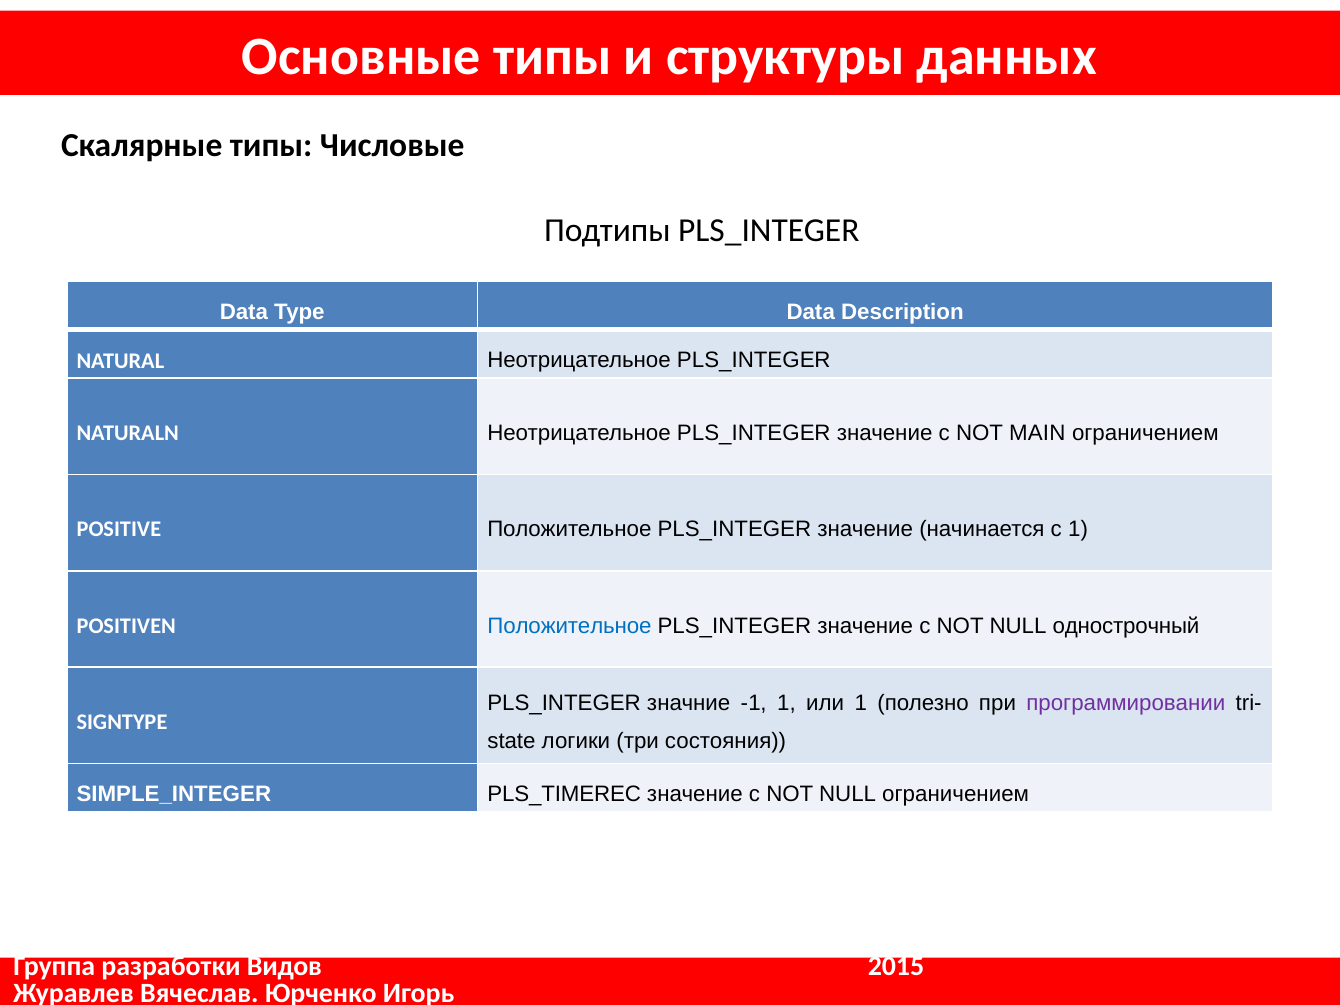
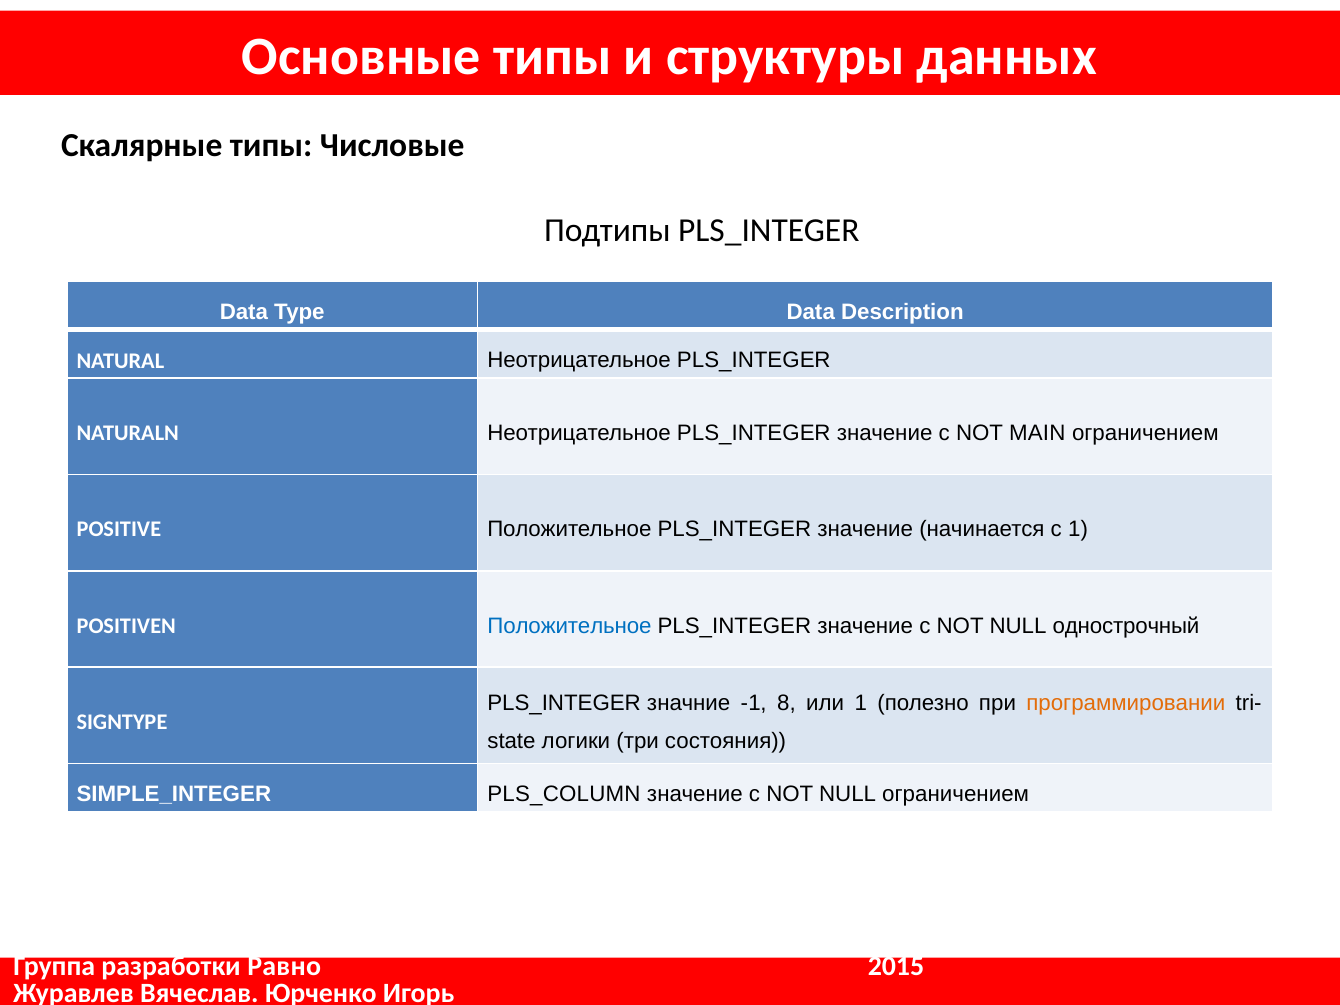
-1 1: 1 -> 8 (787, 703)
программировании colour: purple -> orange (1126, 703)
PLS_TIMEREC: PLS_TIMEREC -> PLS_COLUMN (564, 794)
Видов: Видов -> Равно (284, 967)
